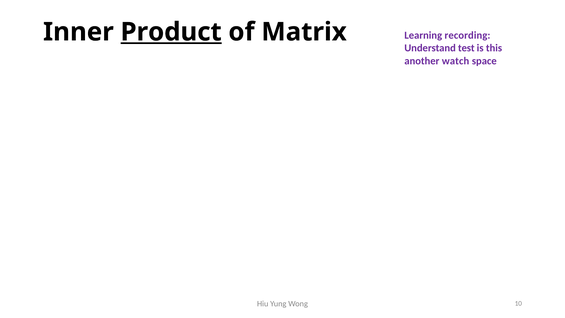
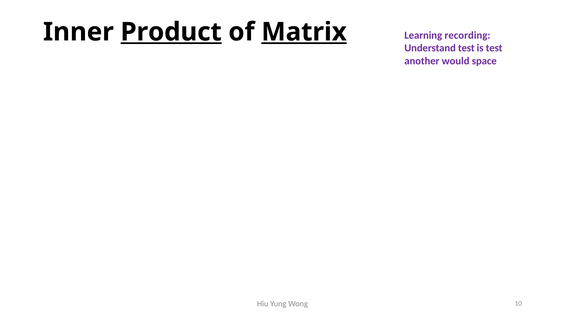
Matrix underline: none -> present (304, 32)
is this: this -> test (494, 48)
watch: watch -> would (456, 61)
